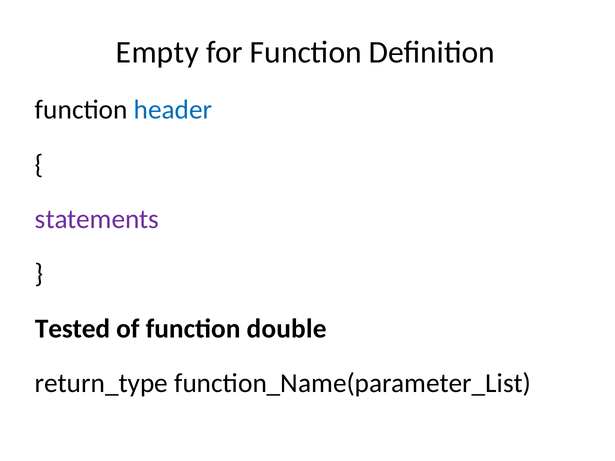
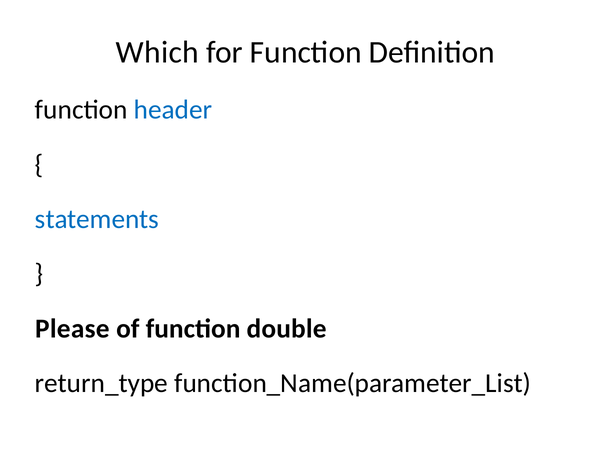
Empty: Empty -> Which (157, 52)
statements colour: purple -> blue (97, 219)
Tested: Tested -> Please (72, 329)
